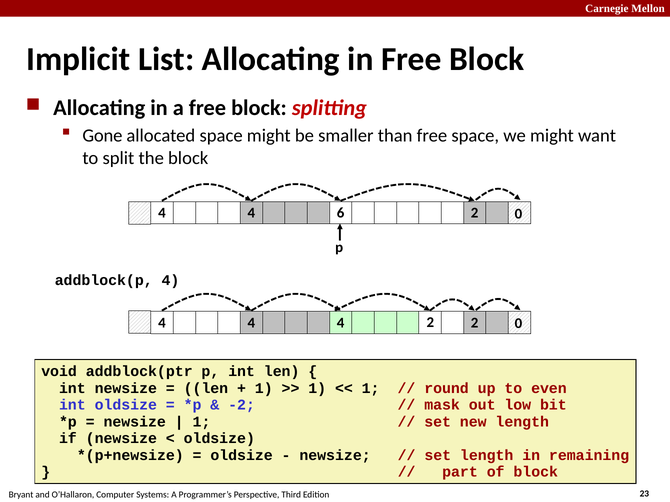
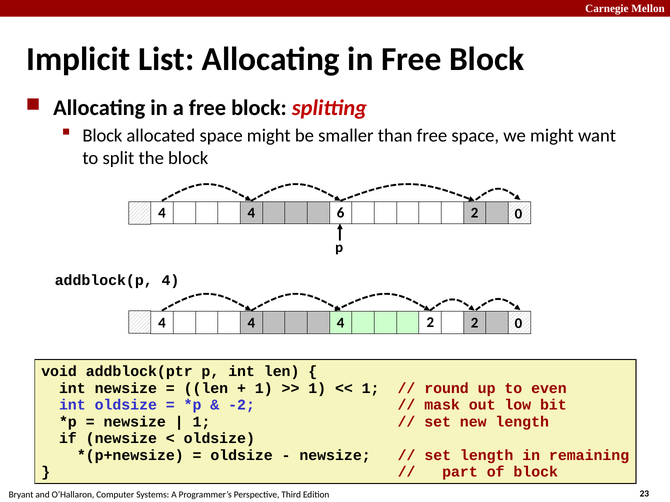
Gone: Gone -> Block (102, 136)
